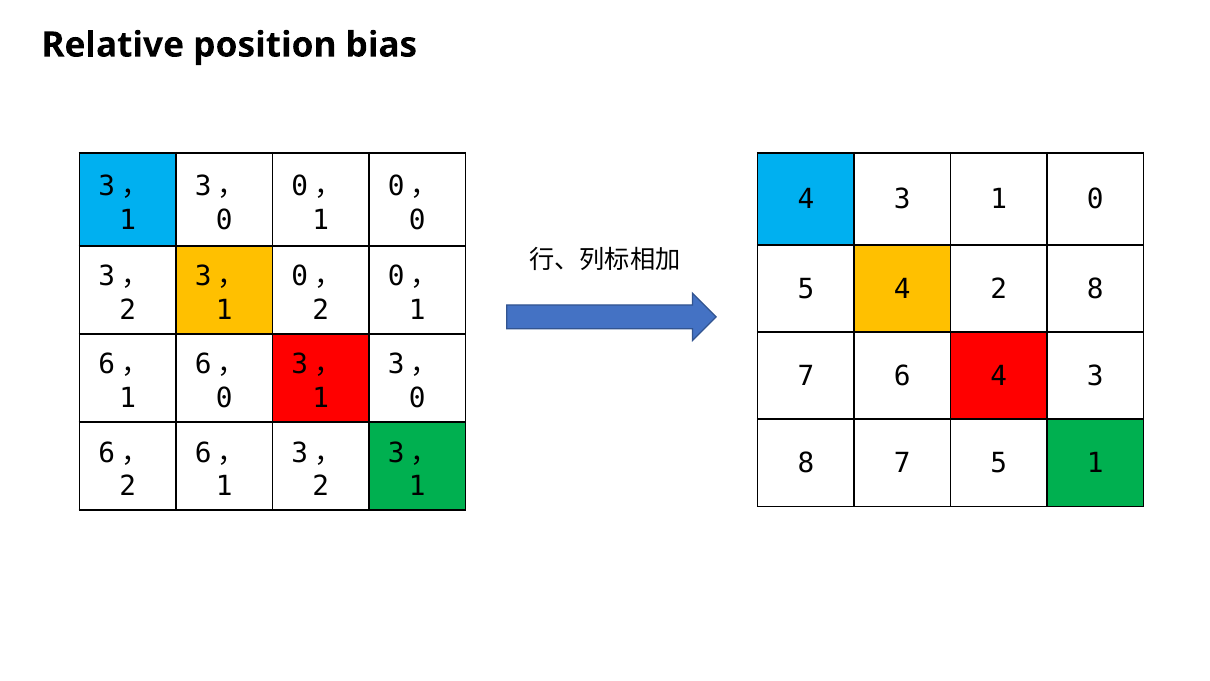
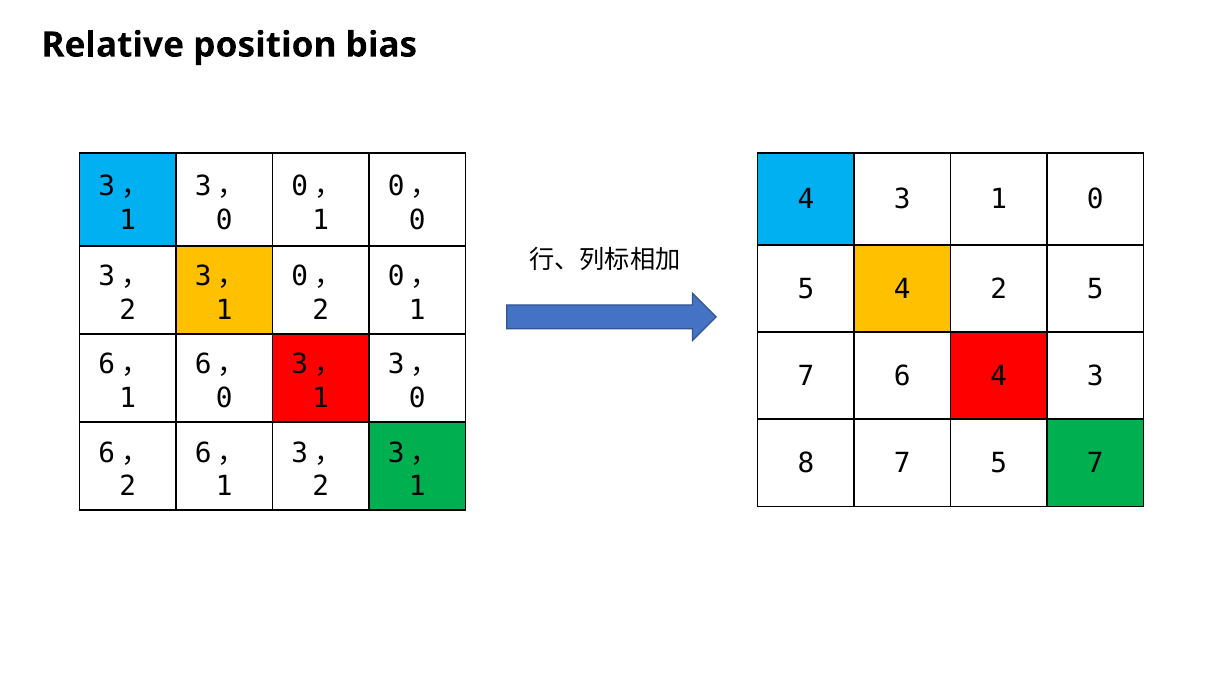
2 8: 8 -> 5 (1095, 289)
7 5 1: 1 -> 7 (1095, 463)
